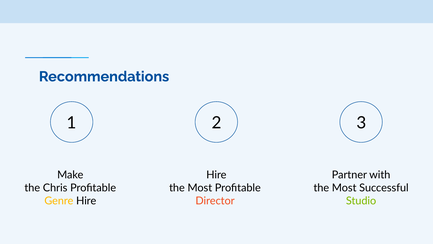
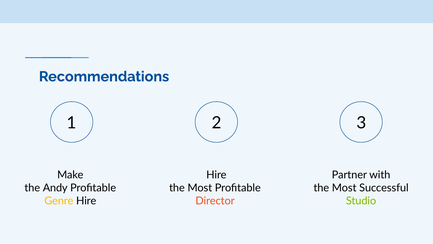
Chris: Chris -> Andy (55, 188)
